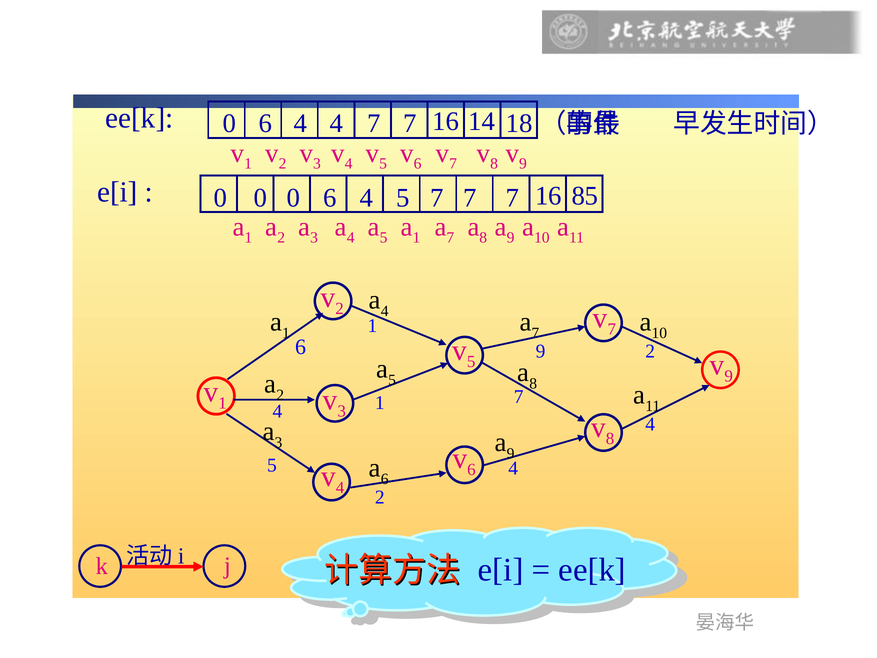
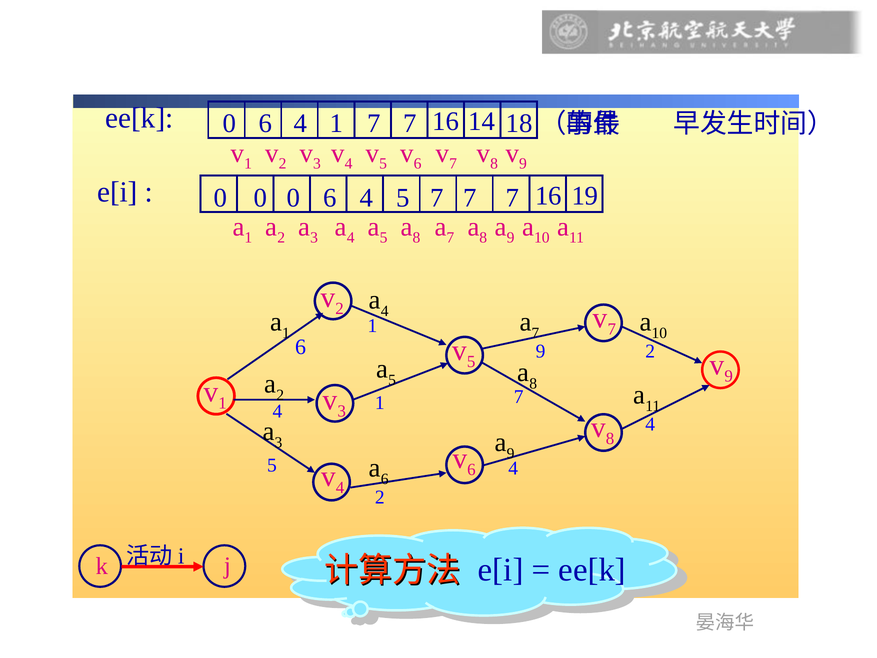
6 4 4: 4 -> 1 (337, 123)
85: 85 -> 19 (585, 196)
1: 1 -> 8 (416, 237)
